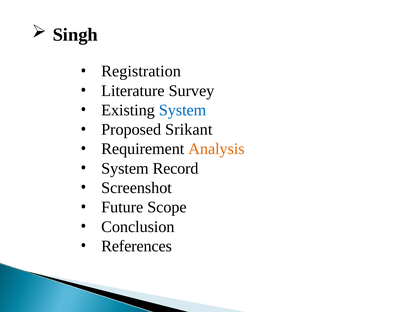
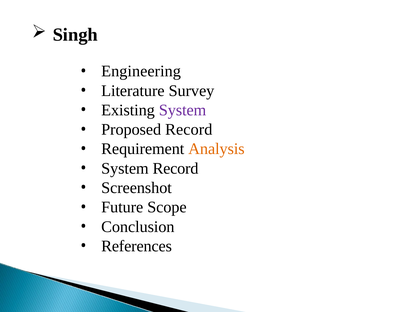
Registration: Registration -> Engineering (141, 71)
System colour: blue -> purple (183, 110)
Proposed Srikant: Srikant -> Record (189, 130)
